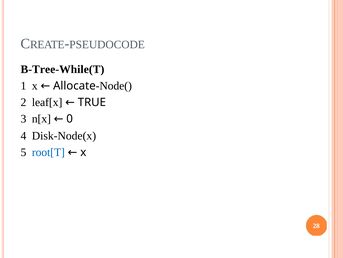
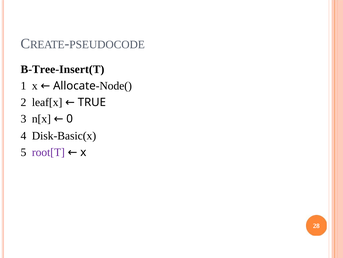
B-Tree-While(T: B-Tree-While(T -> B-Tree-Insert(T (62, 69)
Disk-Node(x: Disk-Node(x -> Disk-Basic(x (64, 135)
root[T colour: blue -> purple (48, 152)
